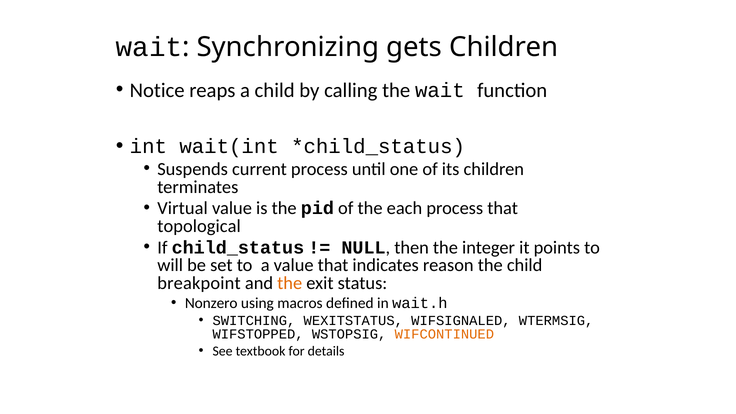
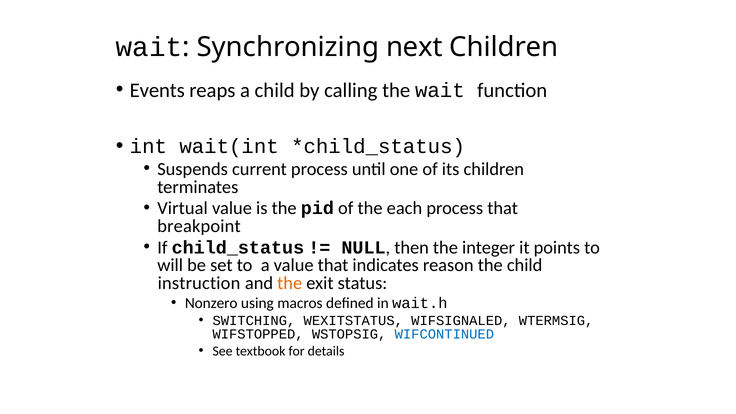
gets: gets -> next (414, 47)
Notice: Notice -> Events (157, 90)
topological: topological -> breakpoint (199, 226)
breakpoint: breakpoint -> instruction (199, 283)
WIFCONTINUED colour: orange -> blue (444, 334)
